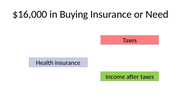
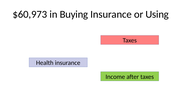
$16,000: $16,000 -> $60,973 (30, 14)
Need: Need -> Using (157, 14)
